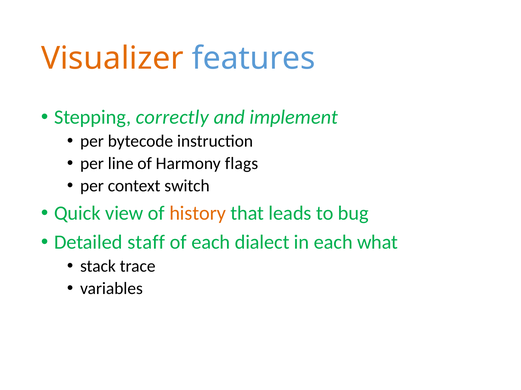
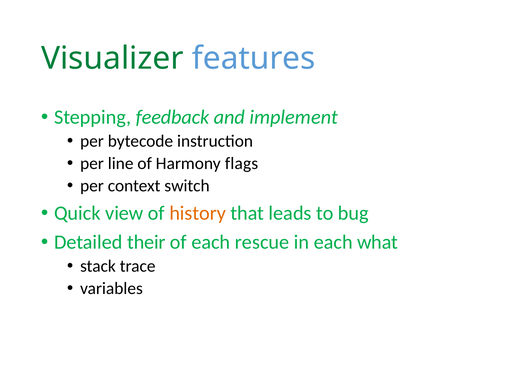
Visualizer colour: orange -> green (112, 58)
correctly: correctly -> feedback (173, 117)
staff: staff -> their (146, 243)
dialect: dialect -> rescue (262, 243)
